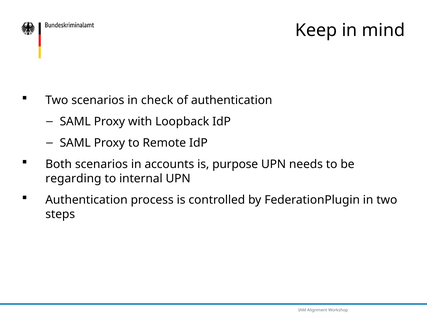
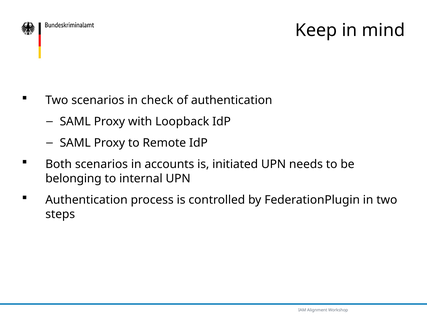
purpose: purpose -> initiated (235, 164)
regarding: regarding -> belonging (73, 179)
